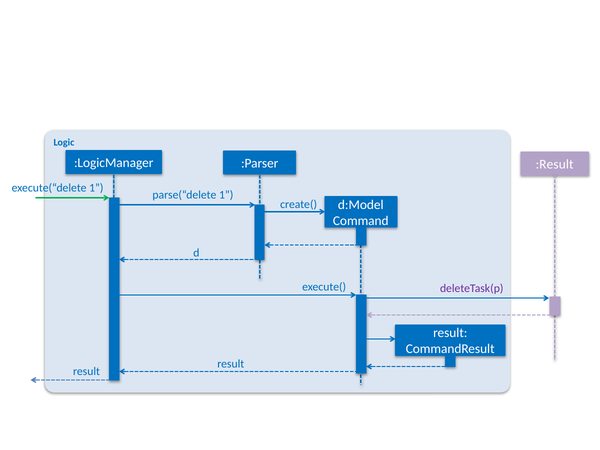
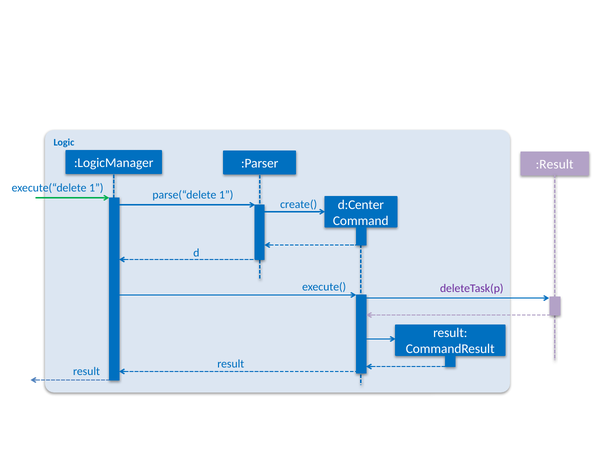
d:Model: d:Model -> d:Center (361, 205)
